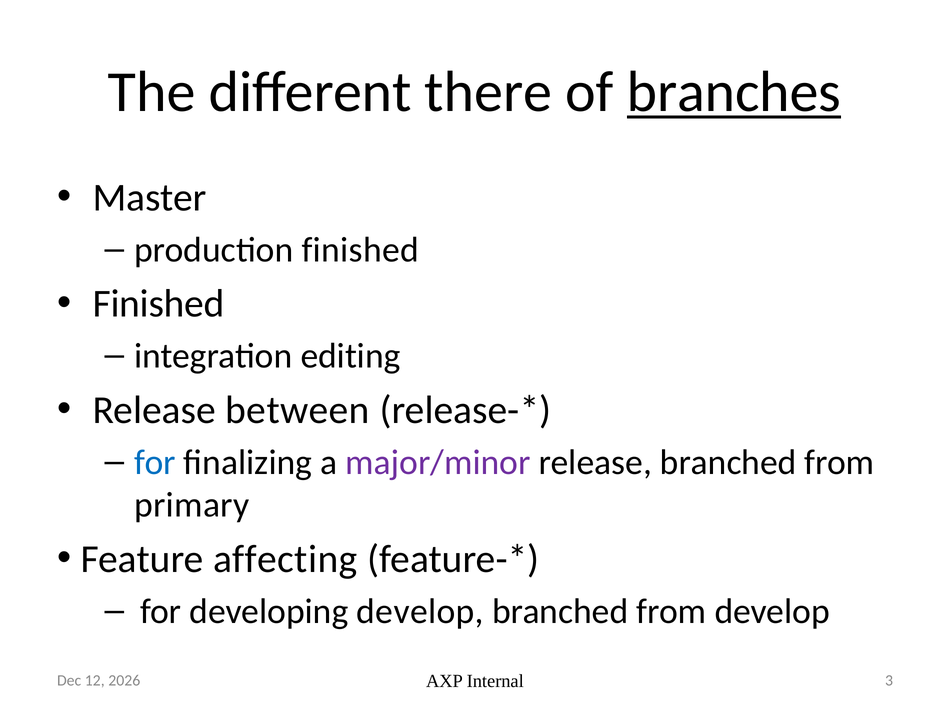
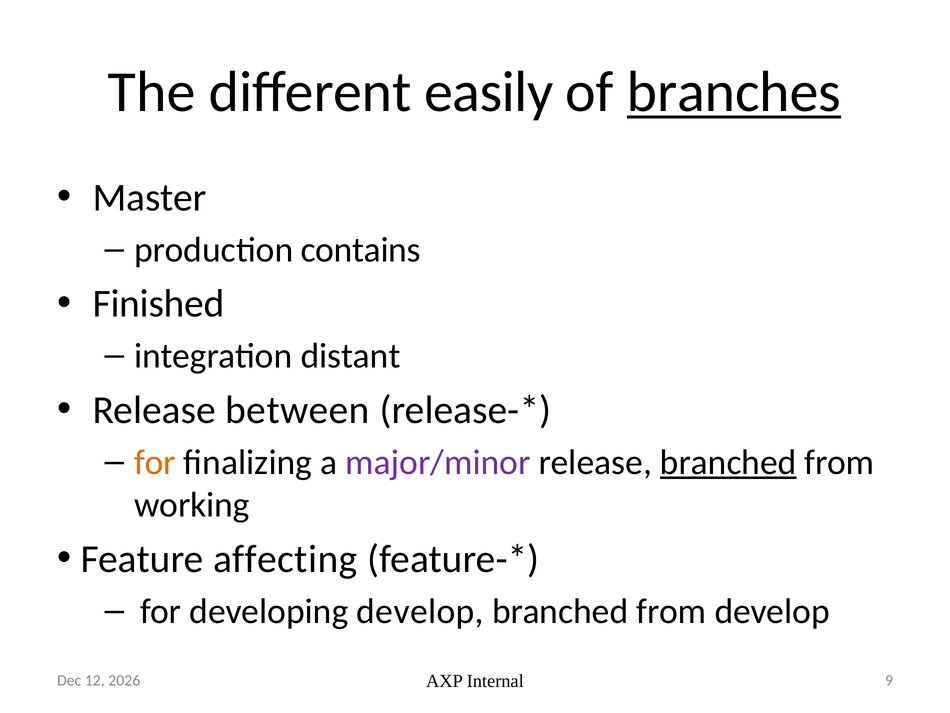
there: there -> easily (489, 92)
production finished: finished -> contains (361, 250)
editing: editing -> distant (351, 356)
for colour: blue -> orange (155, 462)
branched underline: none -> present (728, 462)
primary: primary -> working (192, 505)
3: 3 -> 9 (889, 680)
